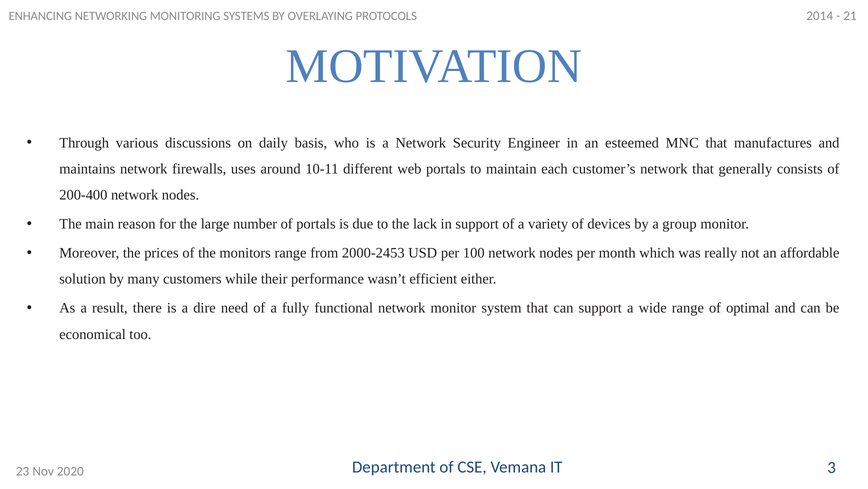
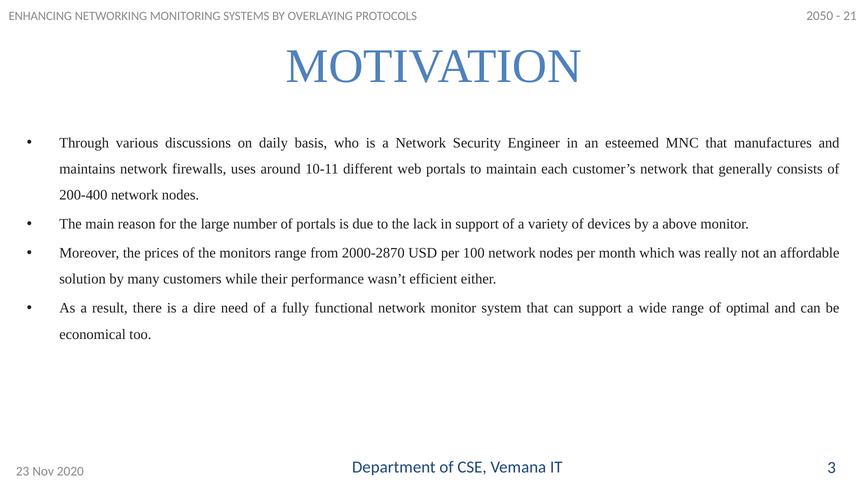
2014: 2014 -> 2050 (820, 16)
group: group -> above (680, 224)
2000-2453: 2000-2453 -> 2000-2870 (373, 253)
